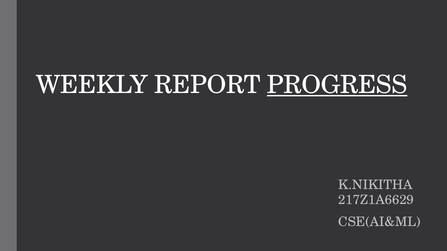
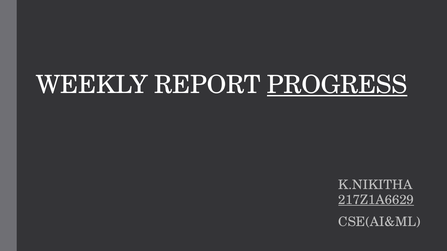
217Z1A6629 underline: none -> present (376, 200)
